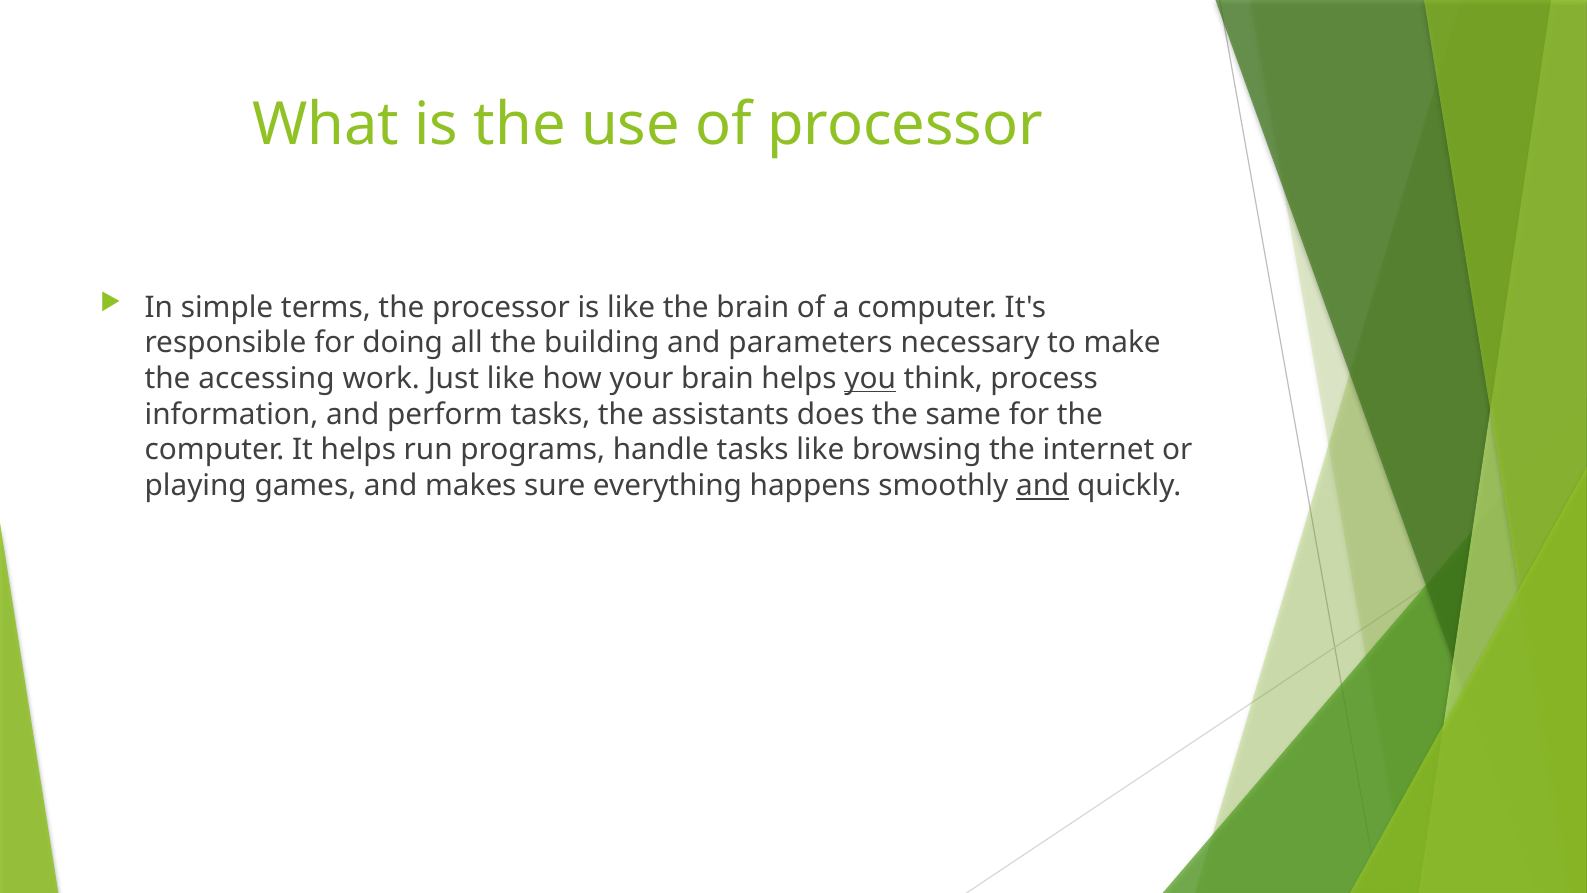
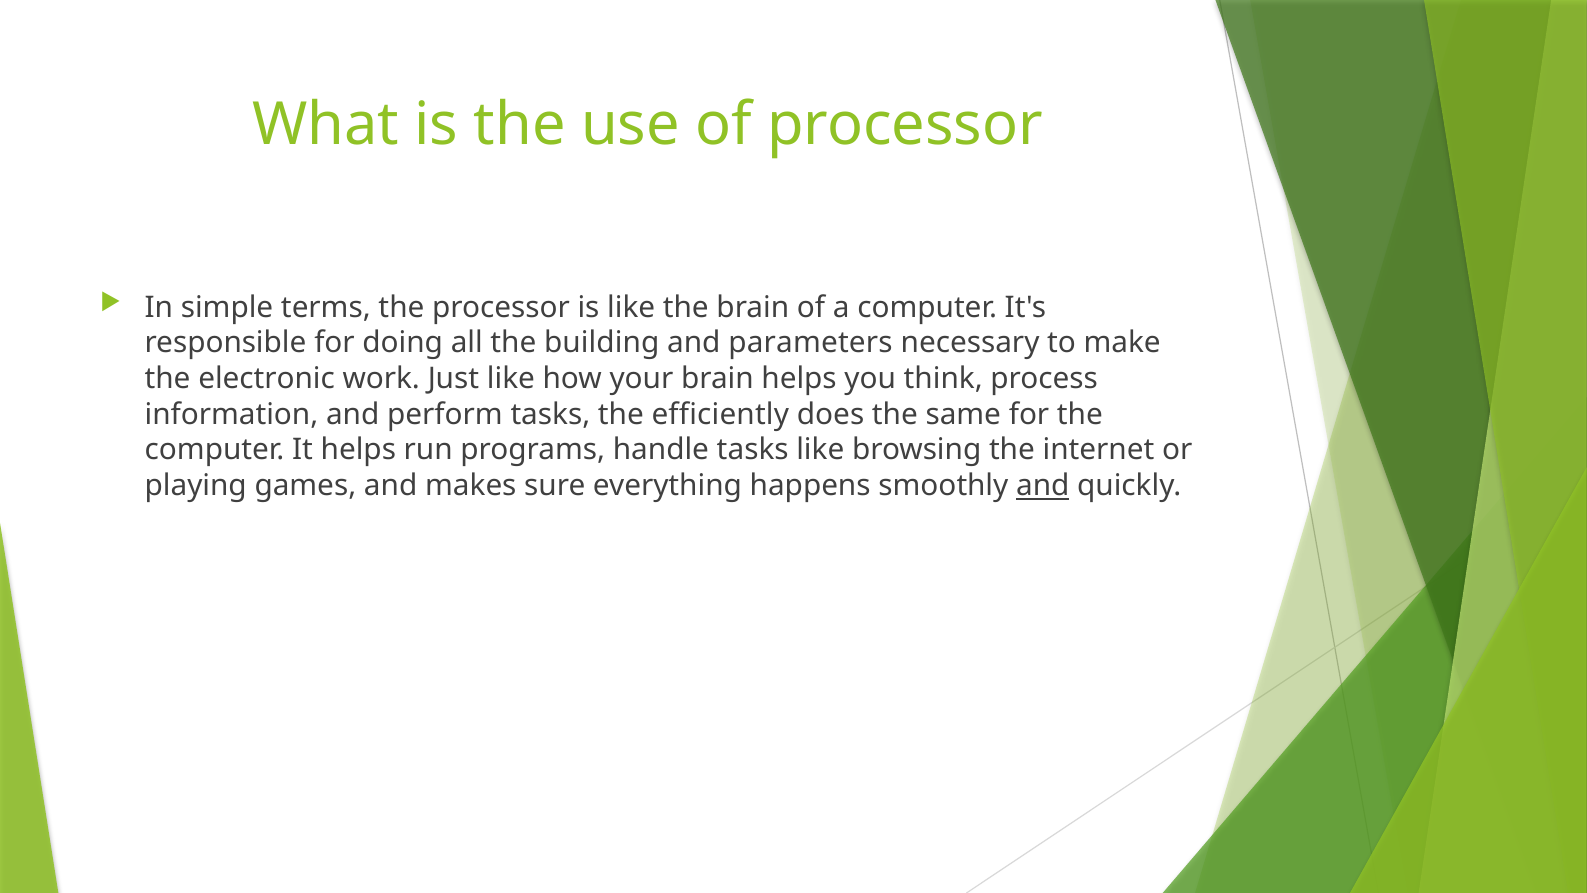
accessing: accessing -> electronic (267, 379)
you underline: present -> none (870, 379)
assistants: assistants -> efficiently (720, 414)
